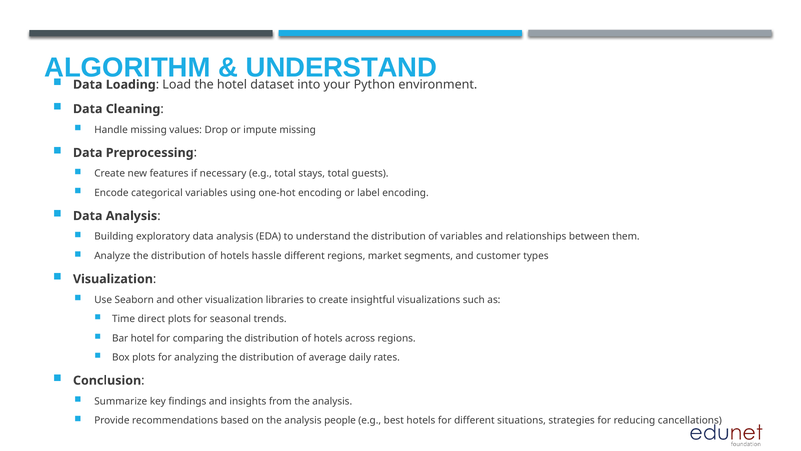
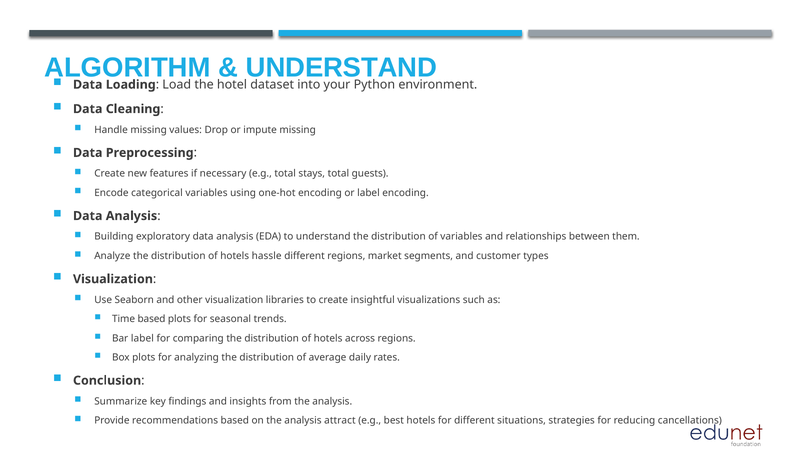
Time direct: direct -> based (152, 319)
Bar hotel: hotel -> label (142, 338)
people: people -> attract (340, 420)
